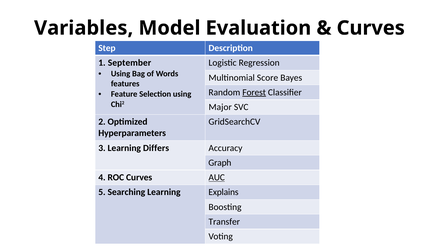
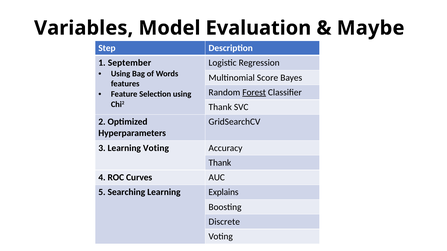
Curves: Curves -> Maybe (371, 28)
Major: Major -> Thank (220, 107)
Learning Differs: Differs -> Voting (156, 148)
Graph: Graph -> Thank (220, 163)
AUC underline: present -> none (217, 178)
Transfer: Transfer -> Discrete (224, 222)
